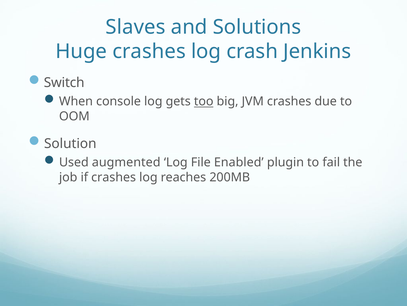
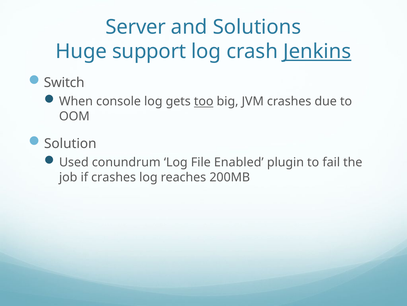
Slaves: Slaves -> Server (136, 27)
Huge crashes: crashes -> support (149, 51)
Jenkins underline: none -> present (317, 51)
augmented: augmented -> conundrum (126, 162)
